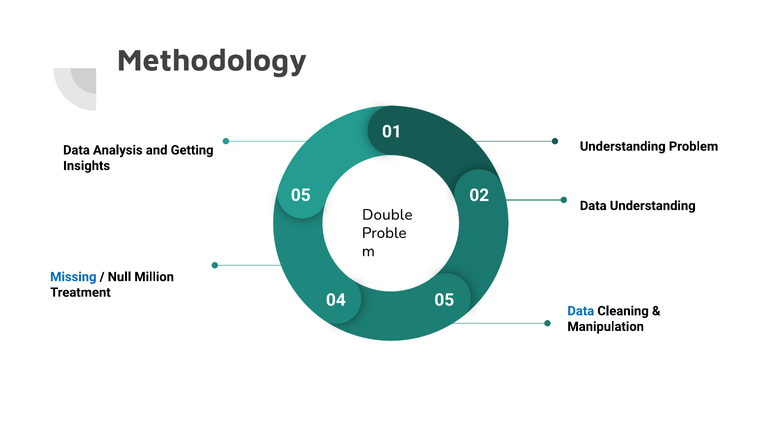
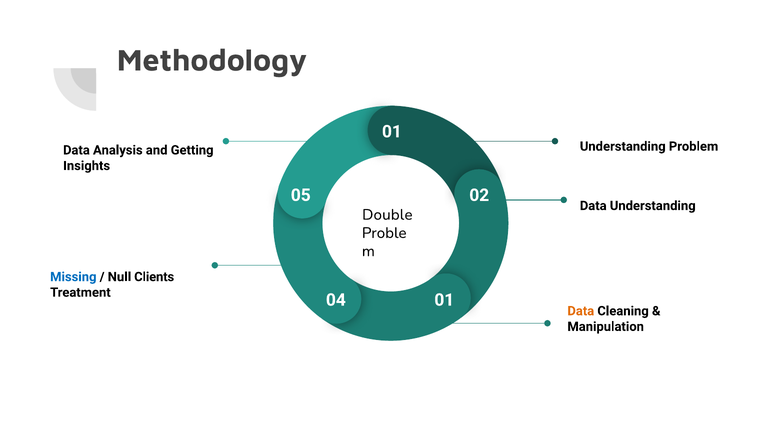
Million: Million -> Clients (154, 277)
04 05: 05 -> 01 (444, 300)
Data colour: blue -> orange (581, 311)
